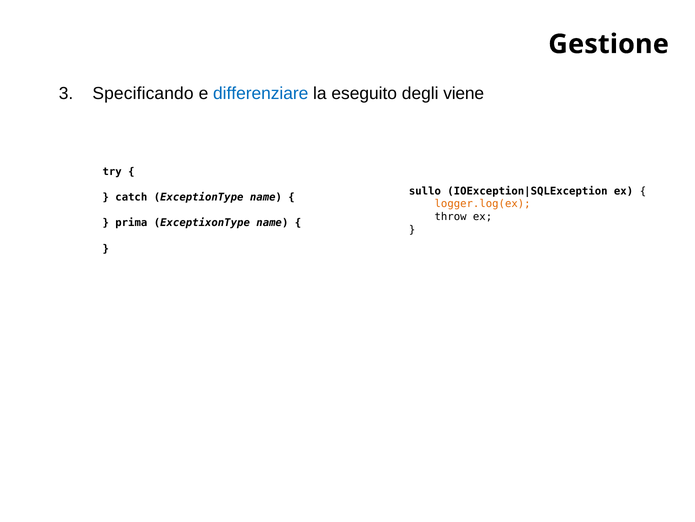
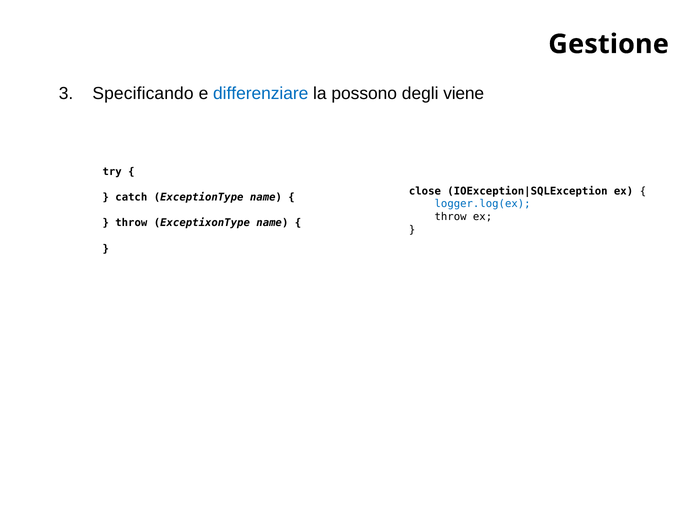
eseguito: eseguito -> possono (364, 93)
sullo: sullo -> close (425, 191)
logger.log(ex colour: orange -> blue (483, 204)
prima: prima -> throw (131, 223)
